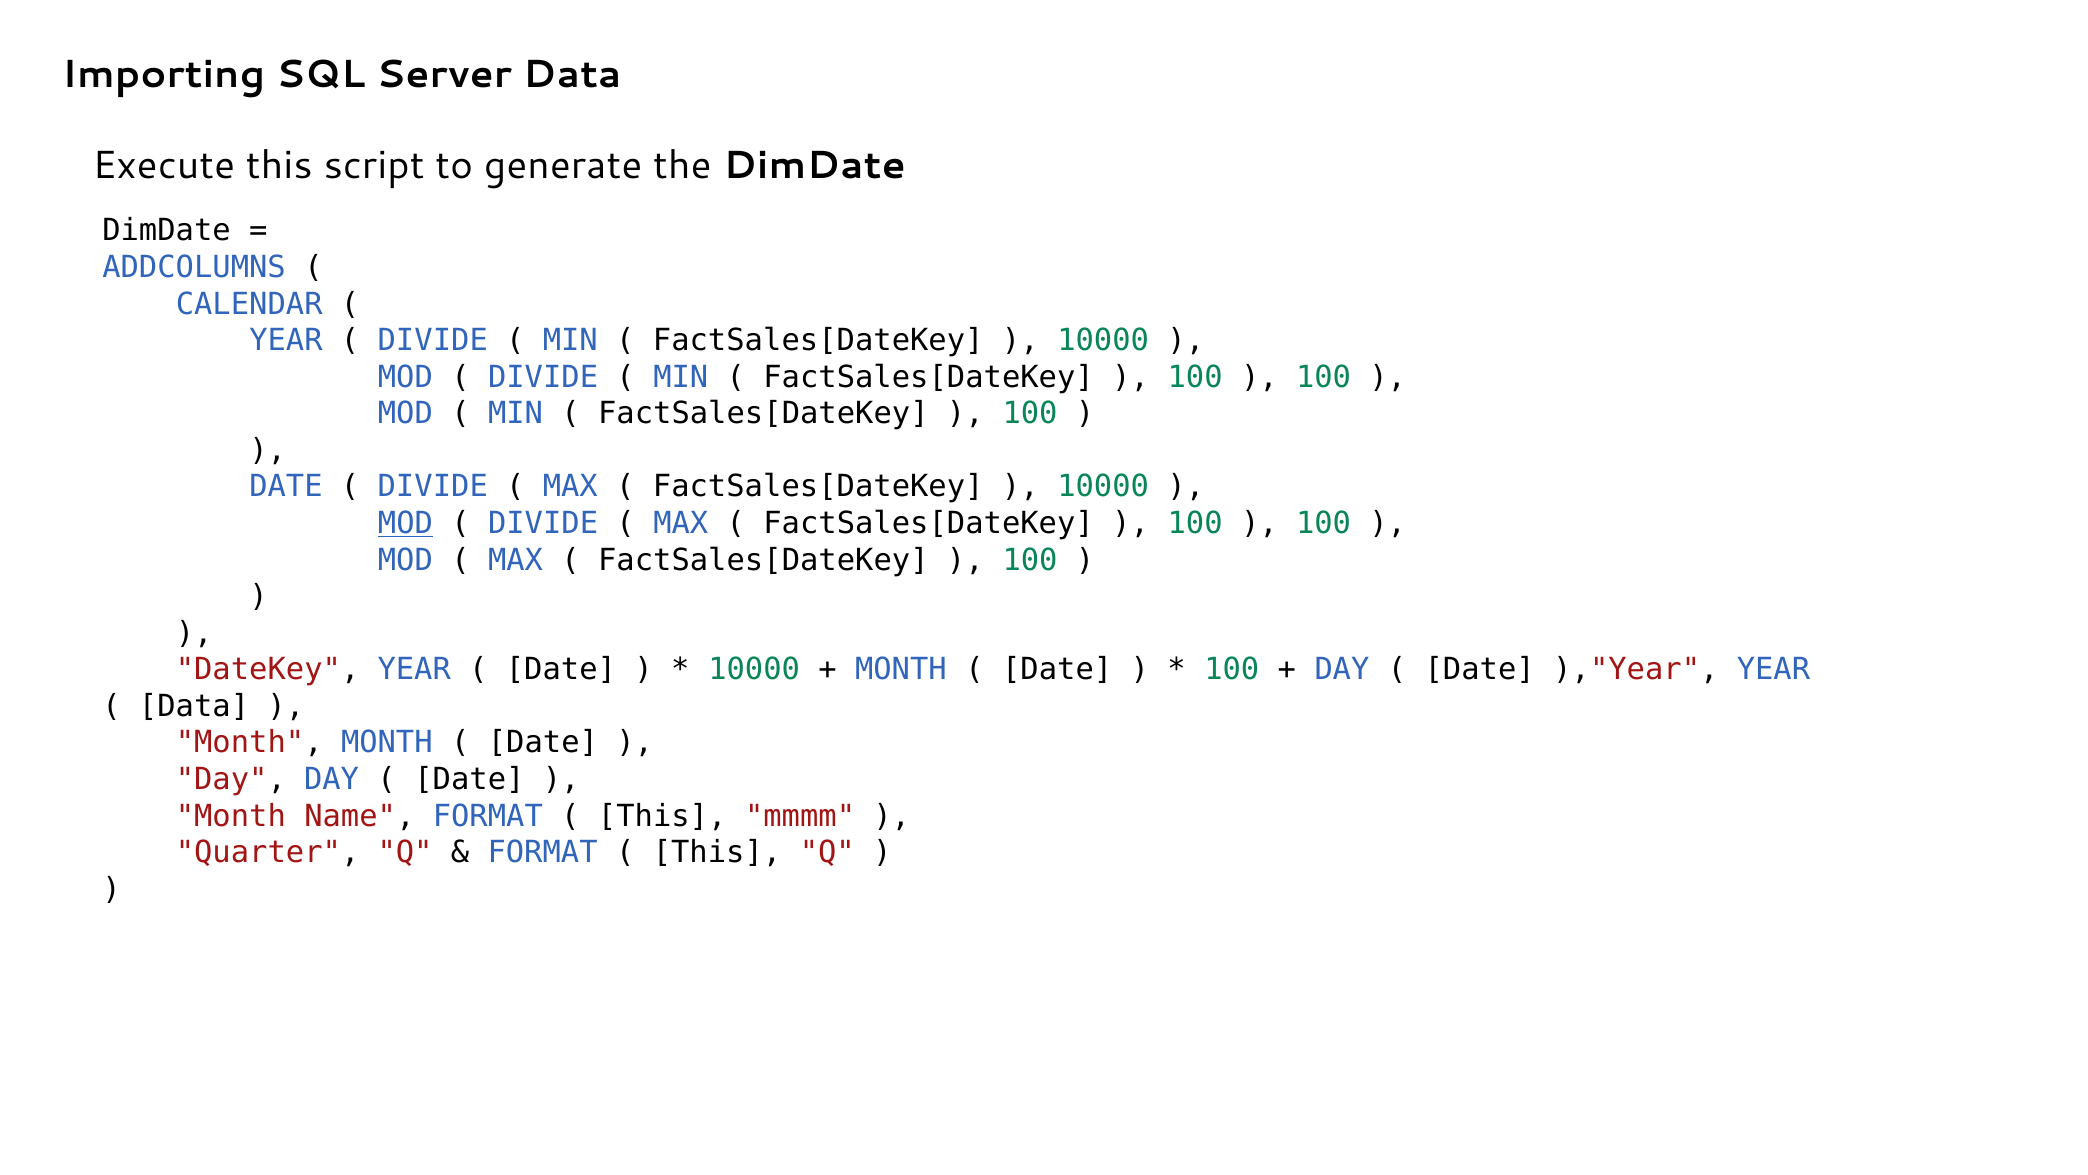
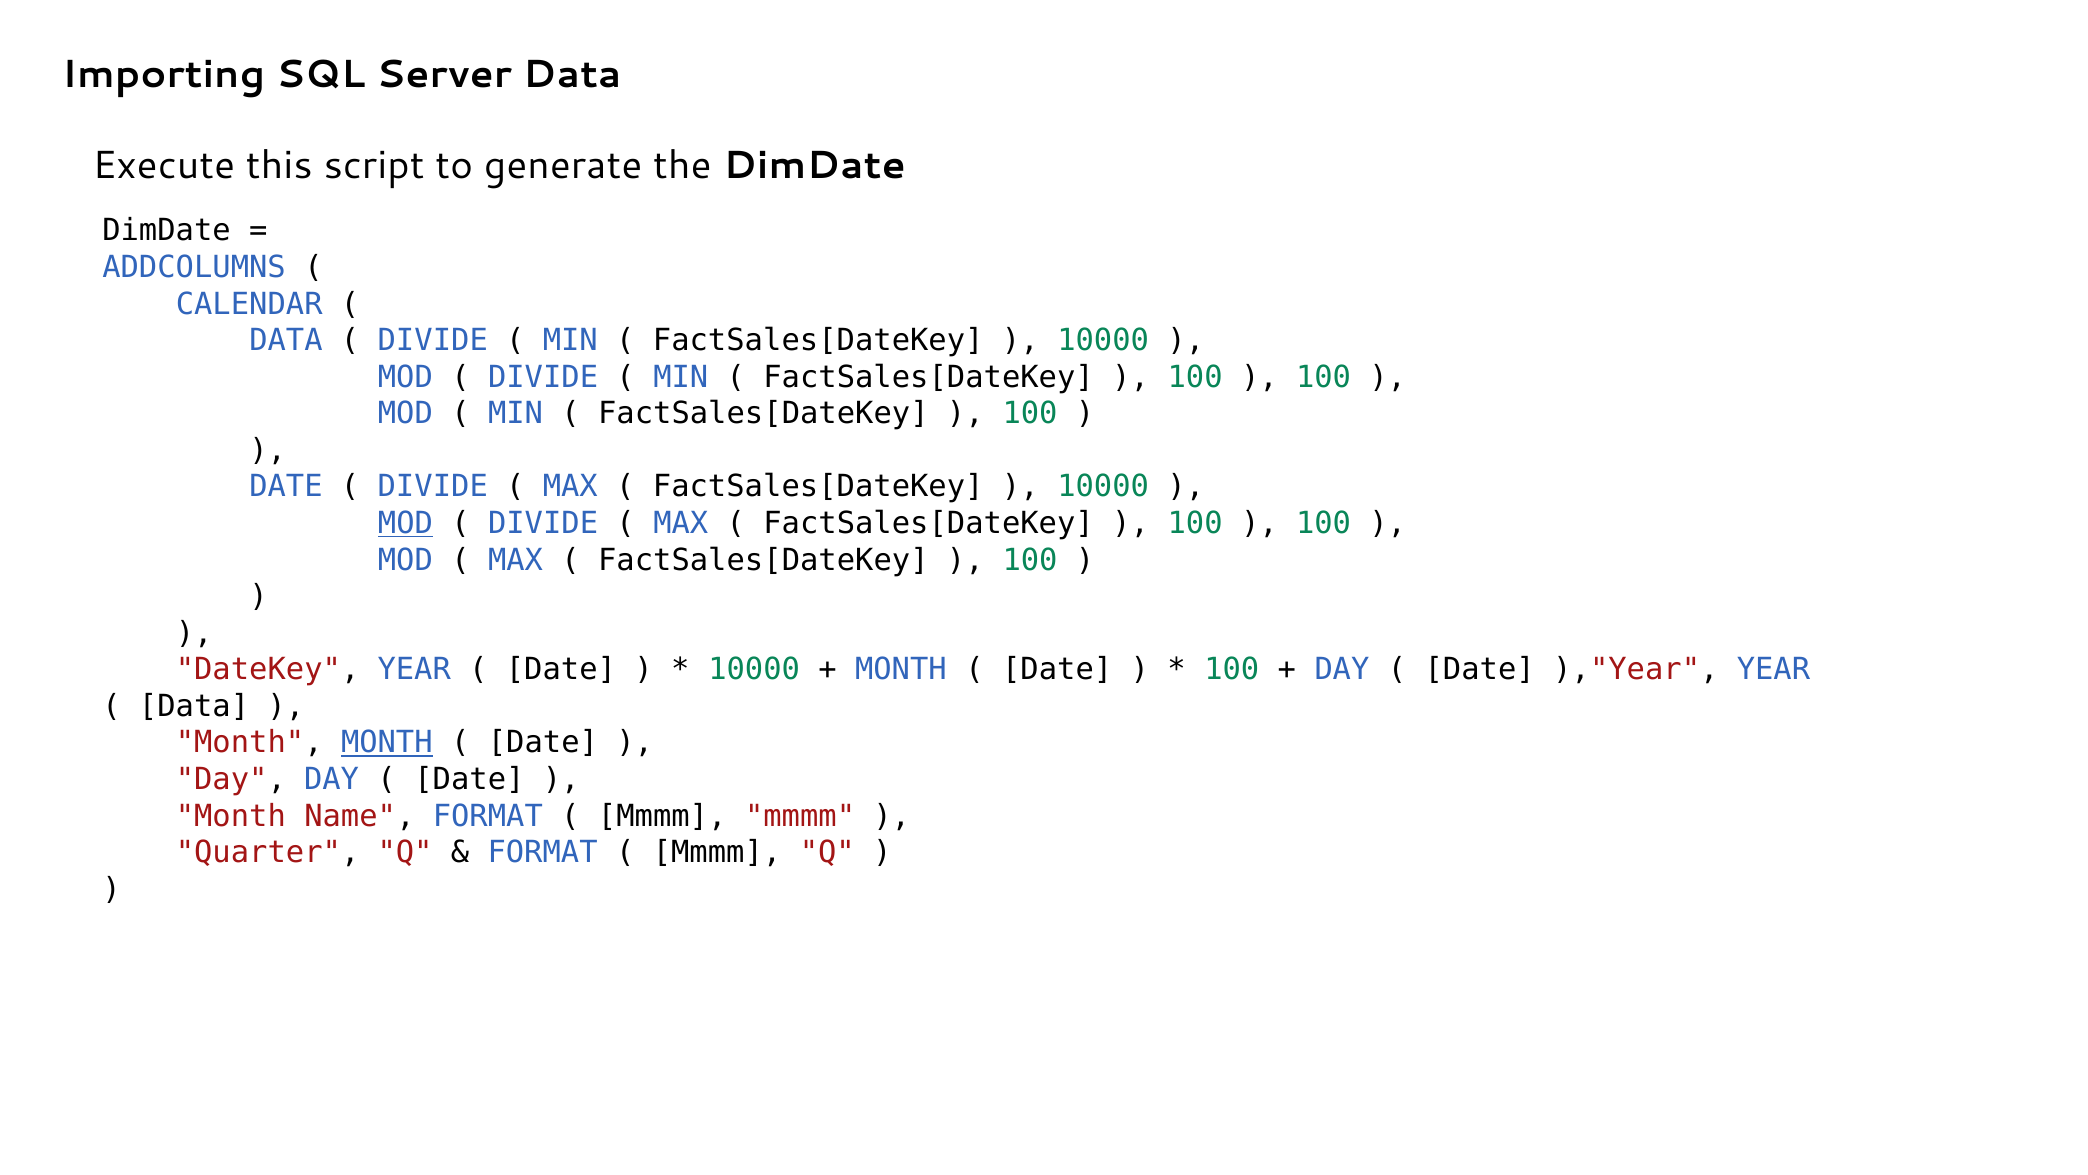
YEAR: YEAR -> DATA (286, 340)
MONTH underline: none -> present (387, 743)
This: This -> Mmmm (662, 816)
This: This -> Mmmm (717, 852)
